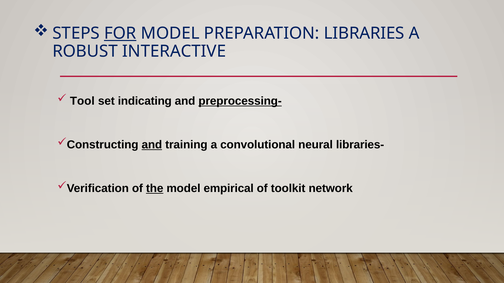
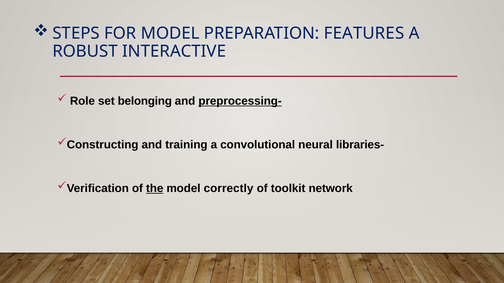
FOR underline: present -> none (120, 33)
LIBRARIES: LIBRARIES -> FEATURES (364, 33)
Tool: Tool -> Role (82, 101)
indicating: indicating -> belonging (145, 101)
and underline: present -> none (152, 145)
empirical: empirical -> correctly (229, 189)
